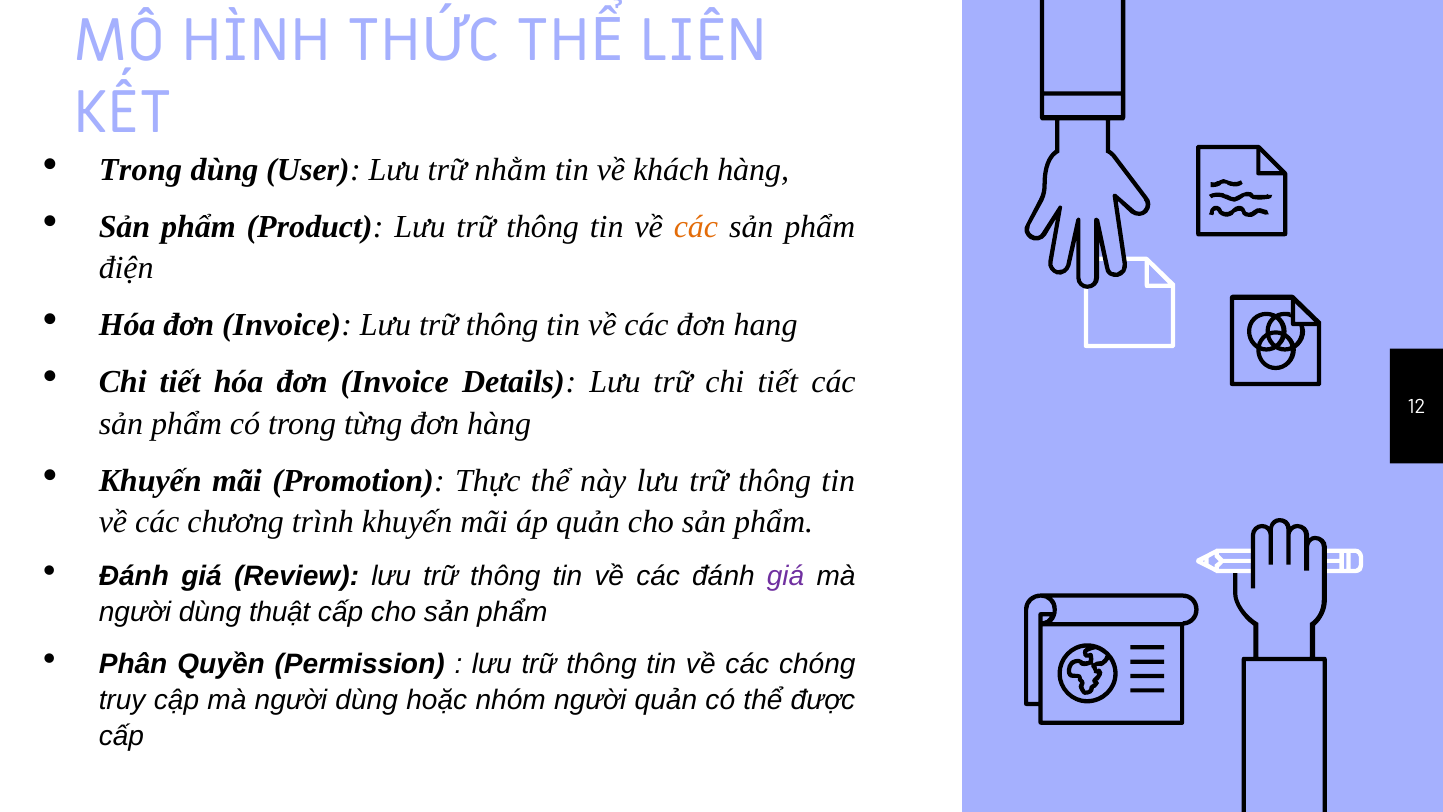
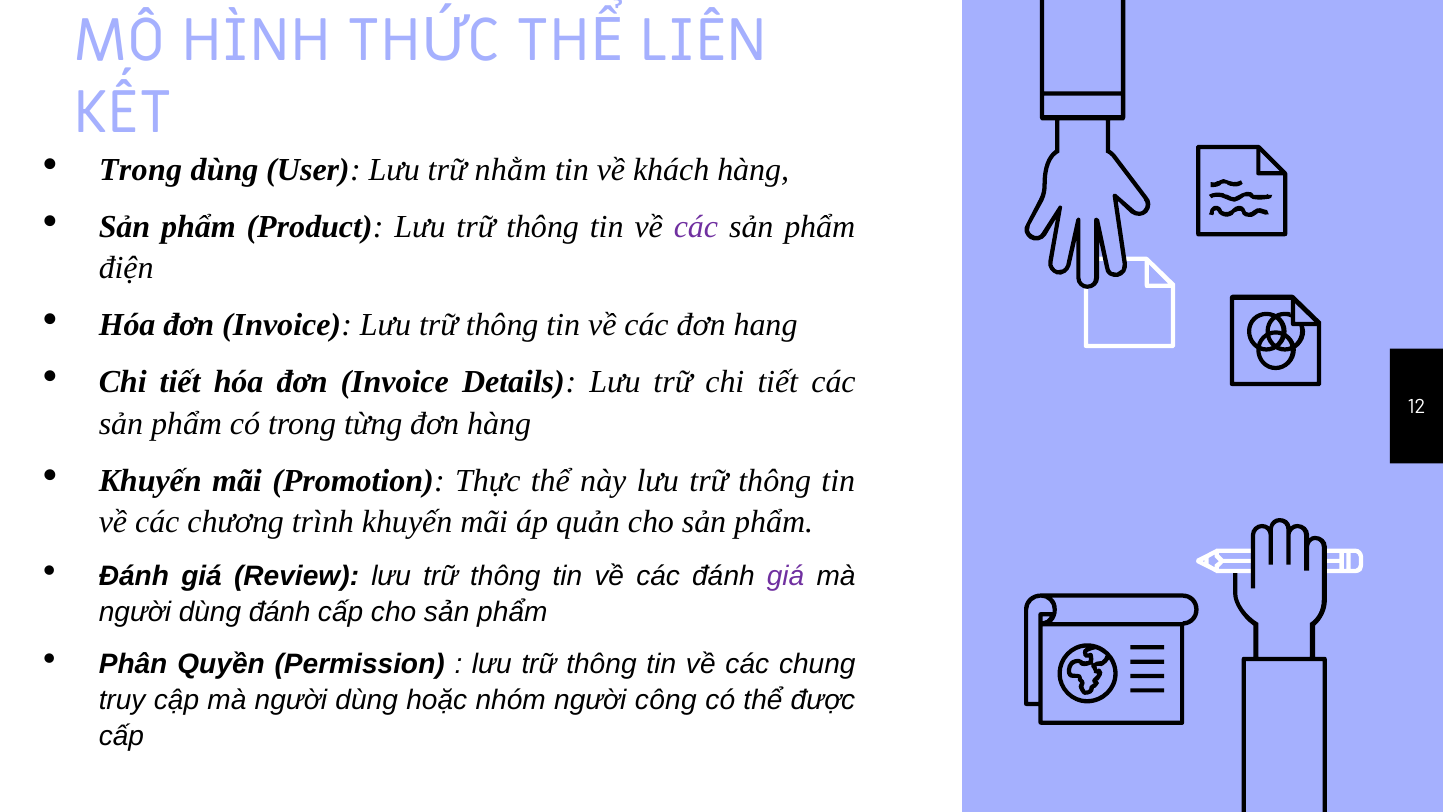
các colour: orange -> purple (696, 227)
dùng thuật: thuật -> đánh (280, 612)
chóng: chóng -> chung (817, 664)
người quản: quản -> công (666, 700)
